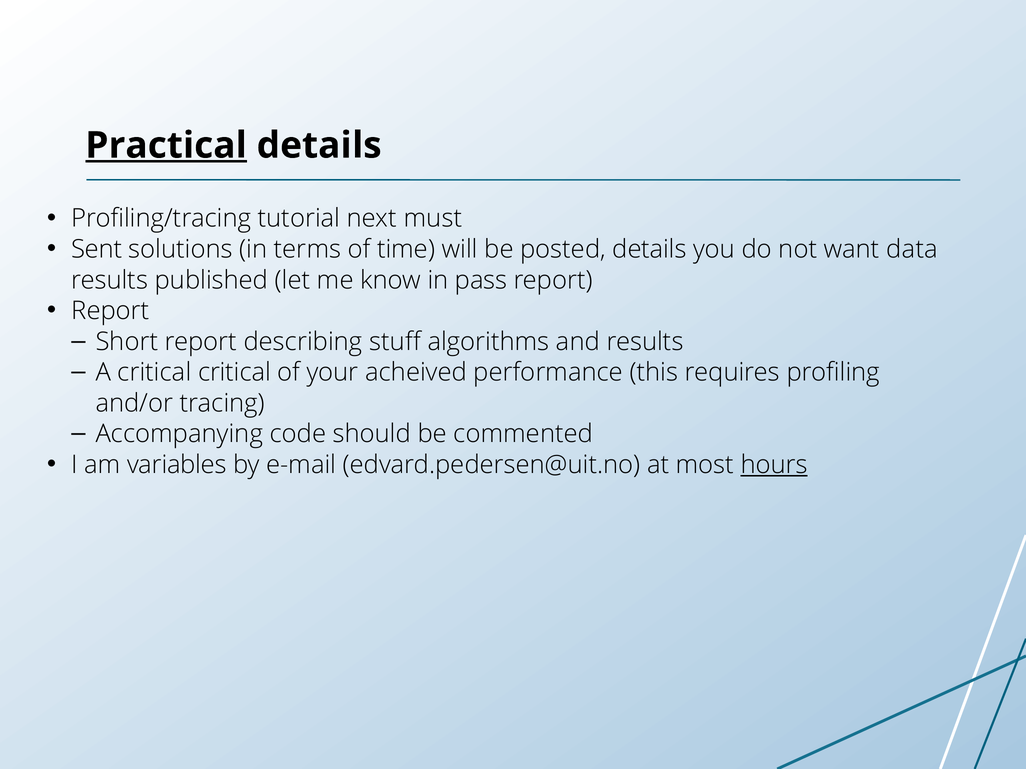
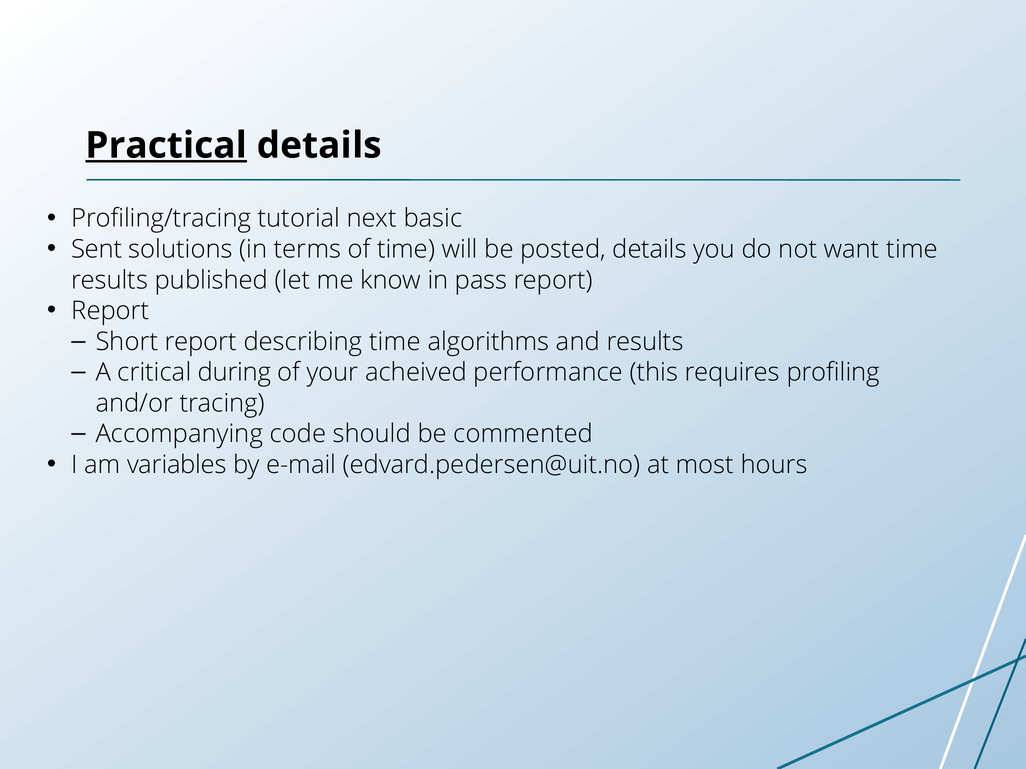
must: must -> basic (433, 219)
want data: data -> time (912, 249)
describing stuff: stuff -> time (395, 342)
critical critical: critical -> during (234, 373)
hours underline: present -> none (774, 465)
